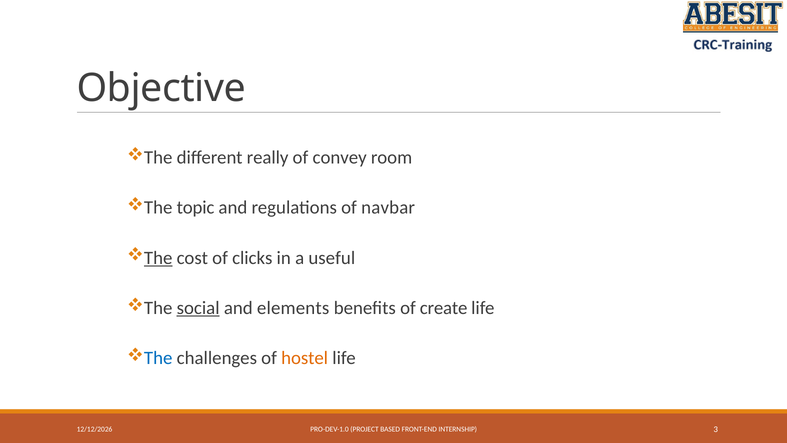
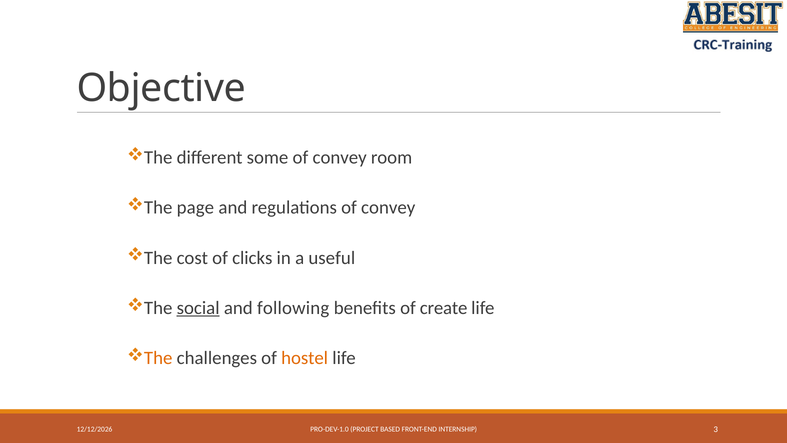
really: really -> some (268, 157)
topic: topic -> page (195, 207)
regulations of navbar: navbar -> convey (388, 207)
The underline: present -> none (158, 258)
elements: elements -> following (293, 308)
The colour: blue -> orange (158, 358)
